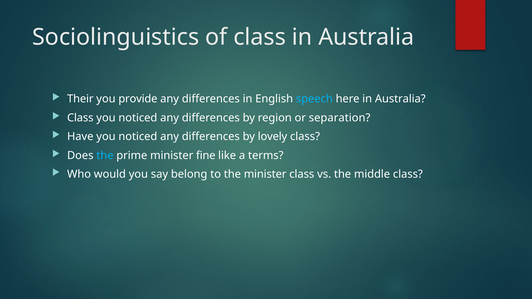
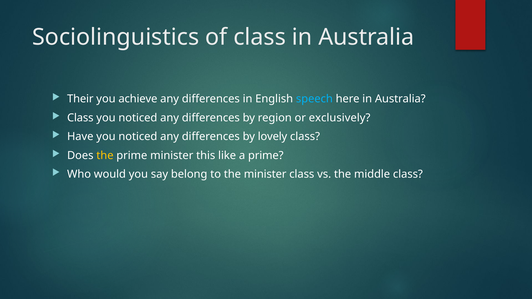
provide: provide -> achieve (138, 99)
separation: separation -> exclusively (340, 118)
the colour: light blue -> yellow (105, 156)
fine: fine -> this (206, 156)
a terms: terms -> prime (266, 156)
